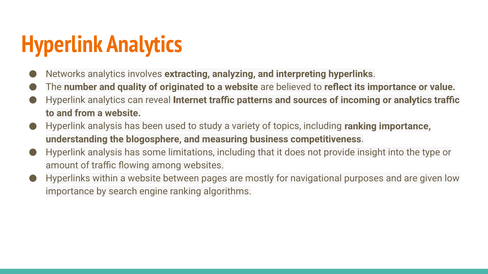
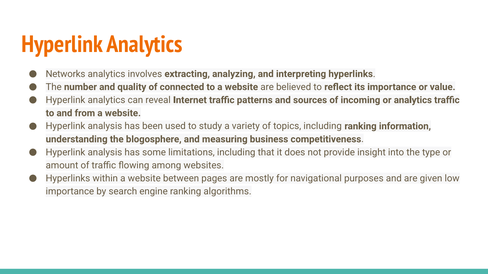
originated: originated -> connected (182, 87)
ranking importance: importance -> information (405, 126)
